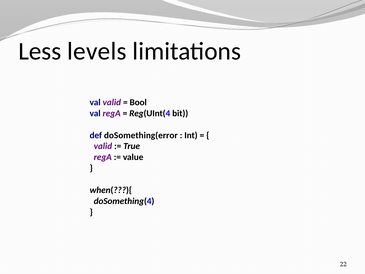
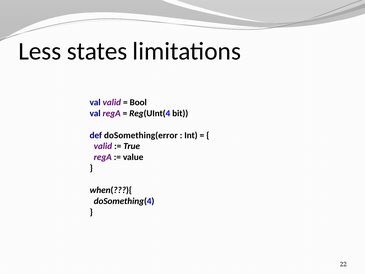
levels: levels -> states (97, 51)
